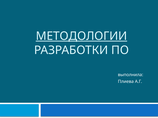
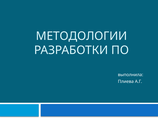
МЕТОДОЛОГИИ underline: present -> none (82, 36)
